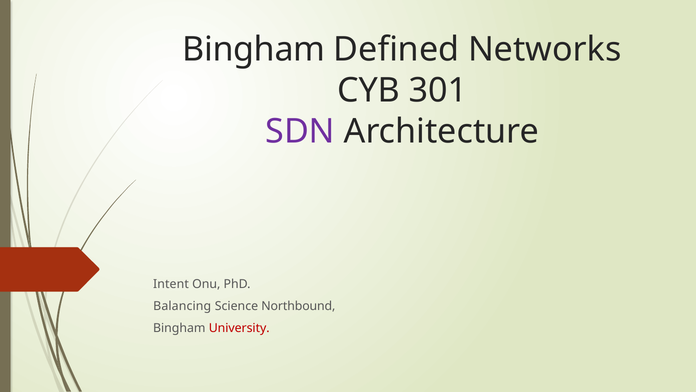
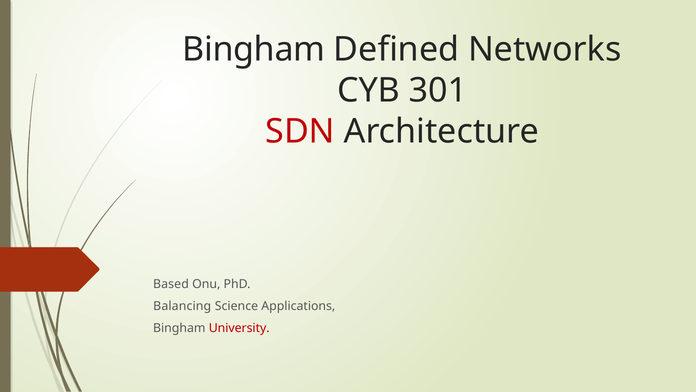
SDN colour: purple -> red (300, 131)
Intent: Intent -> Based (171, 284)
Northbound: Northbound -> Applications (298, 306)
